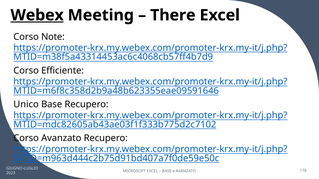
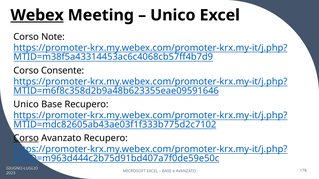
There: There -> Unico (173, 15)
Efficiente: Efficiente -> Consente (63, 71)
Corso underline: none -> present (26, 138)
